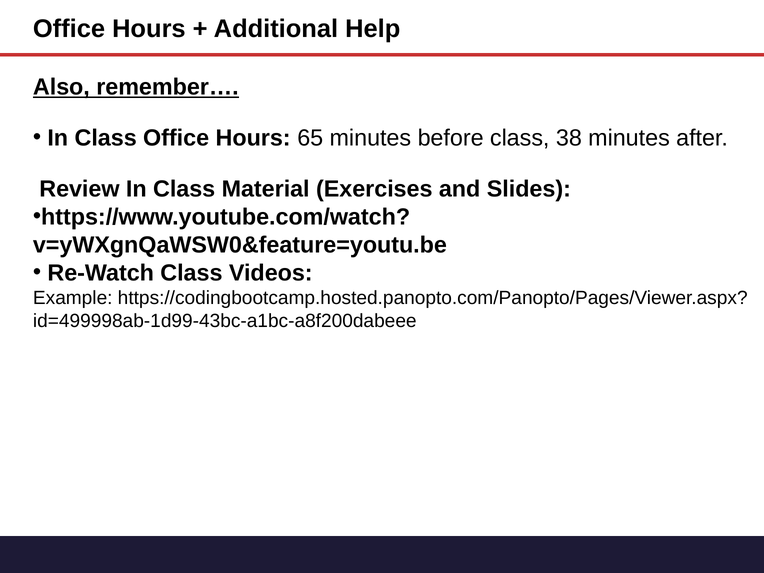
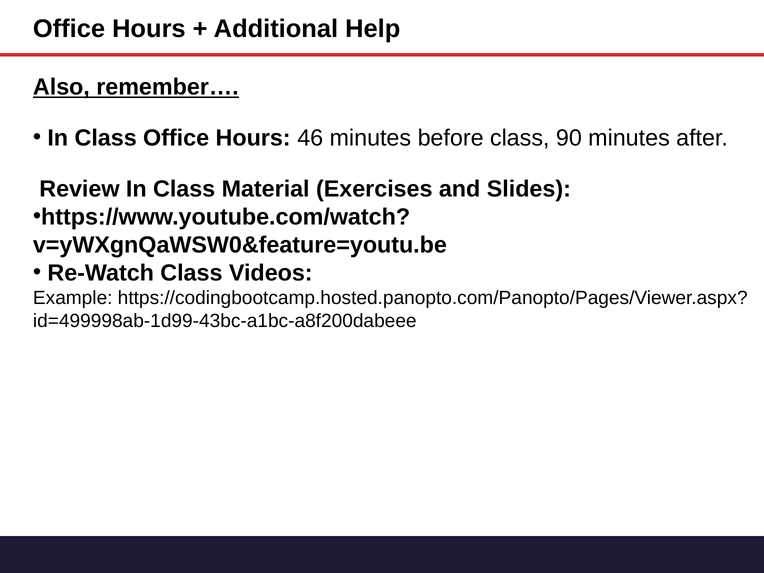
65: 65 -> 46 (310, 138)
38: 38 -> 90 (569, 138)
